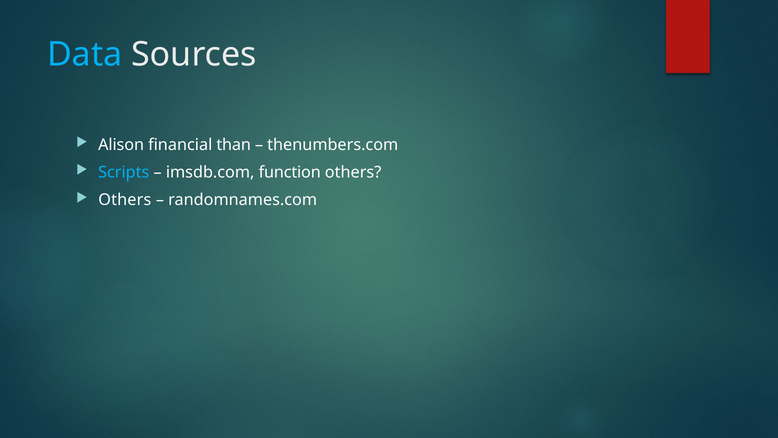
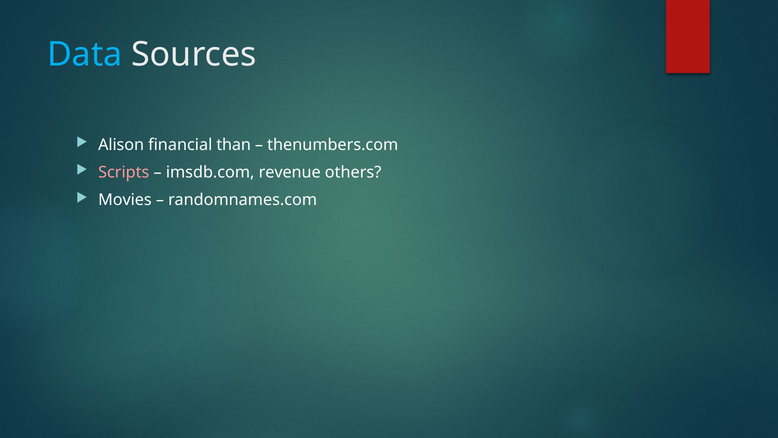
Scripts colour: light blue -> pink (124, 172)
function: function -> revenue (290, 172)
Others: Others -> Movies (125, 200)
